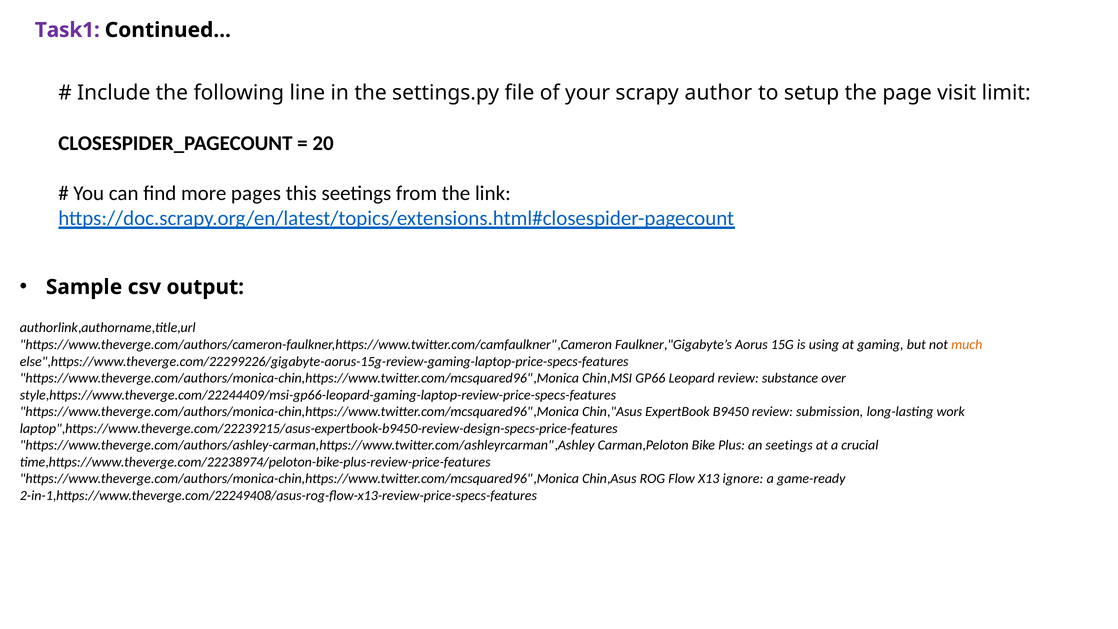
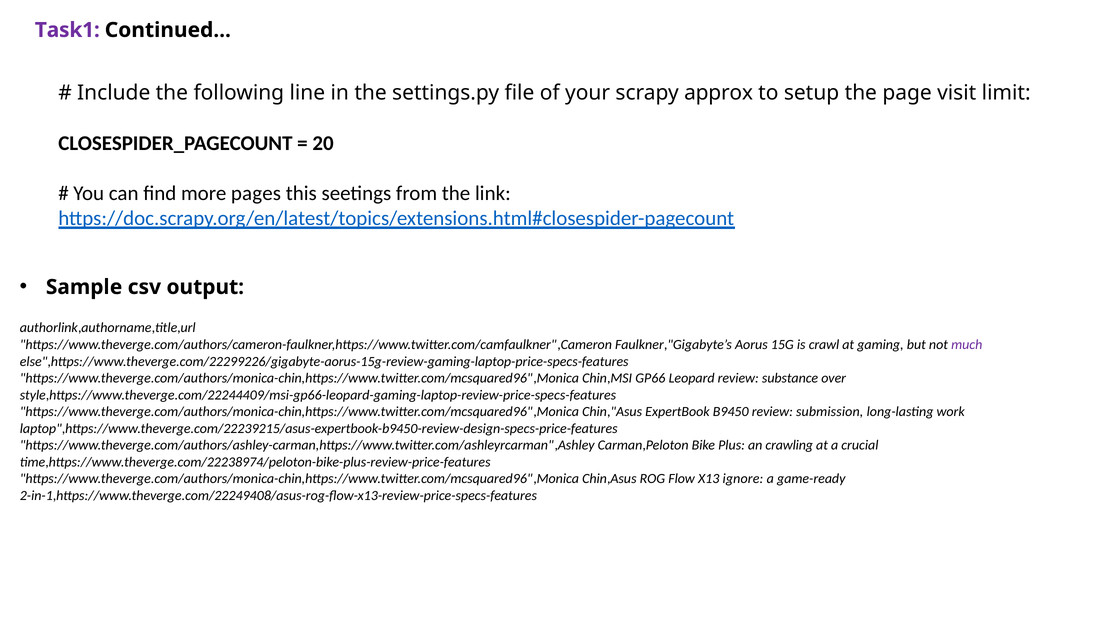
author: author -> approx (719, 93)
using: using -> crawl (824, 345)
much colour: orange -> purple (967, 345)
an seetings: seetings -> crawling (789, 445)
